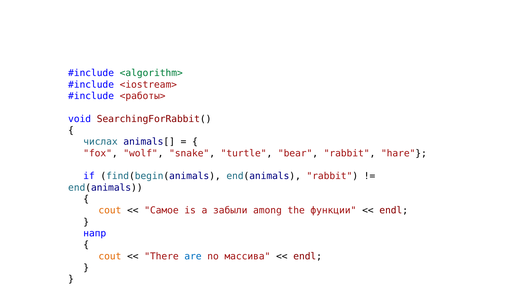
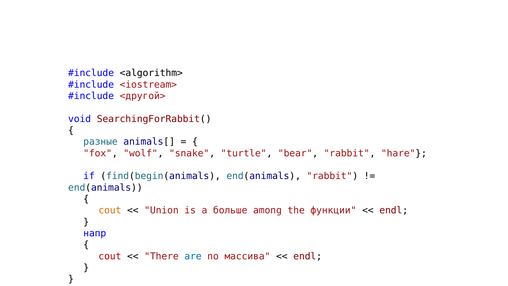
<algorithm> colour: green -> black (151, 73)
<работы>: <работы> -> <другой> (143, 96)
числах: числах -> разные (100, 142)
Самое: Самое -> Union (161, 210)
забыли: забыли -> больше (230, 210)
cout colour: orange -> red (110, 256)
